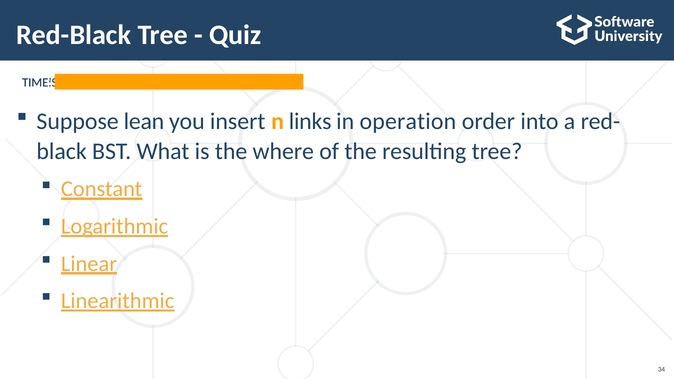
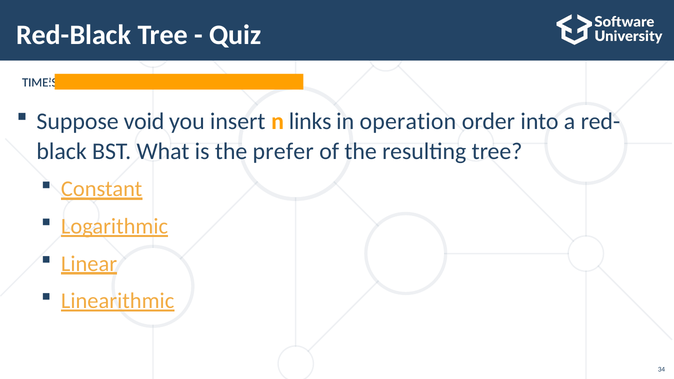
lean: lean -> void (144, 122)
where: where -> prefer (283, 152)
